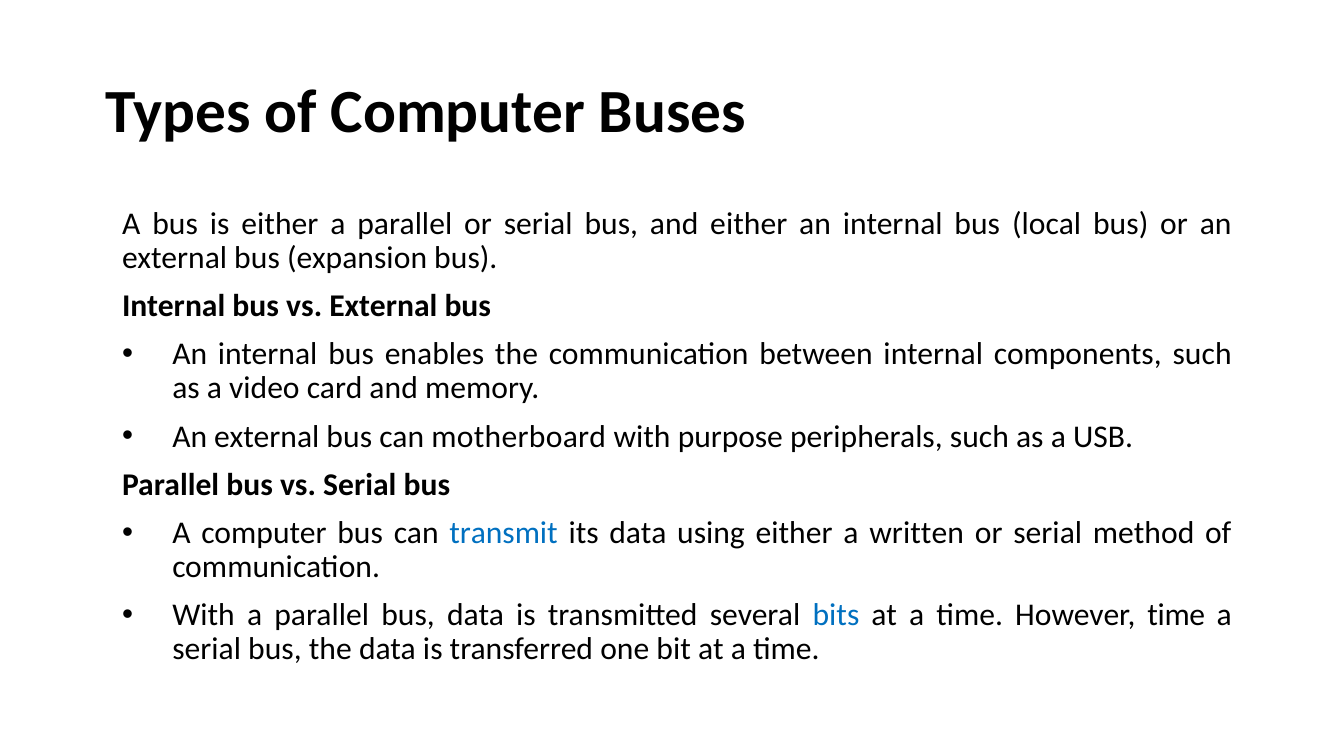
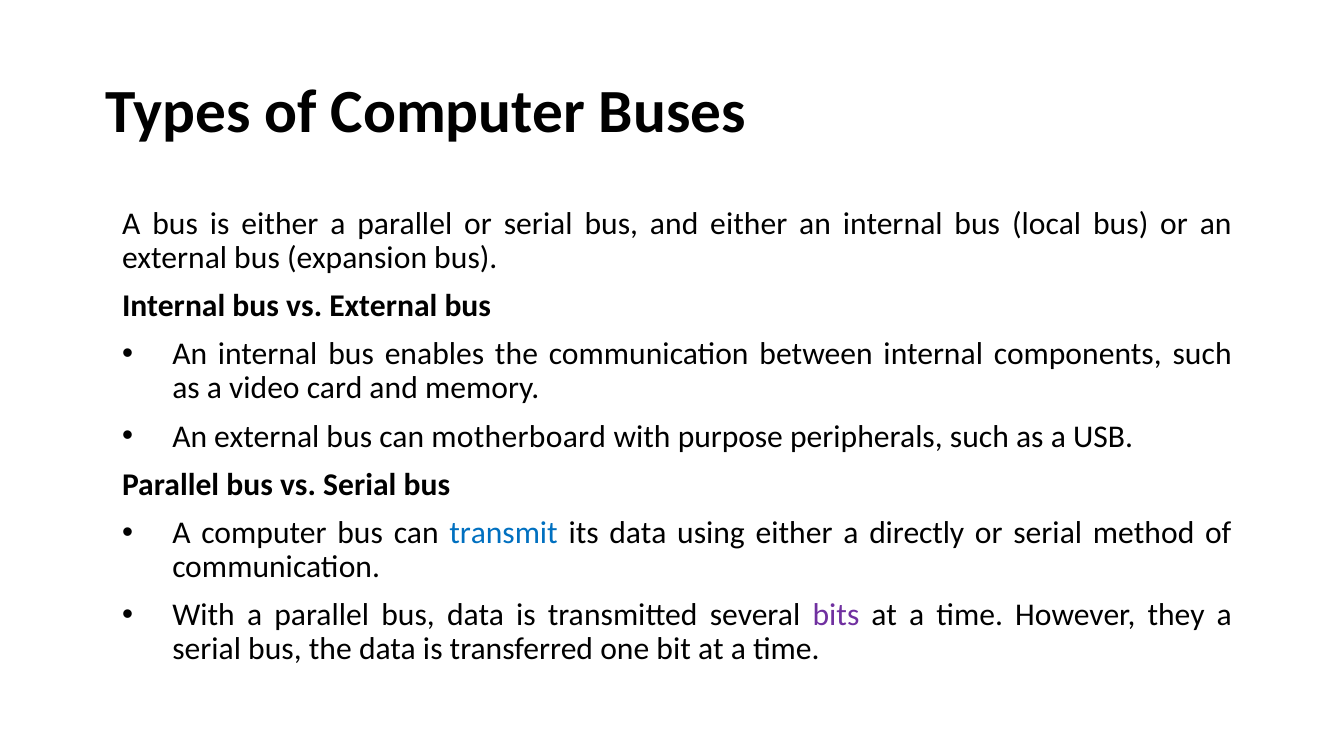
written: written -> directly (917, 533)
bits colour: blue -> purple (836, 615)
However time: time -> they (1176, 615)
